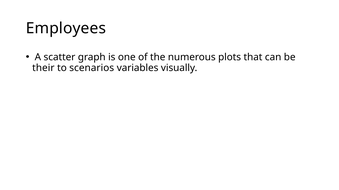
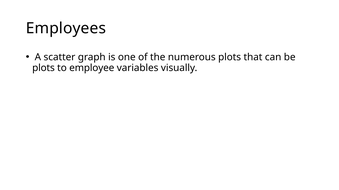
their: their -> plots (43, 68)
scenarios: scenarios -> employee (92, 68)
